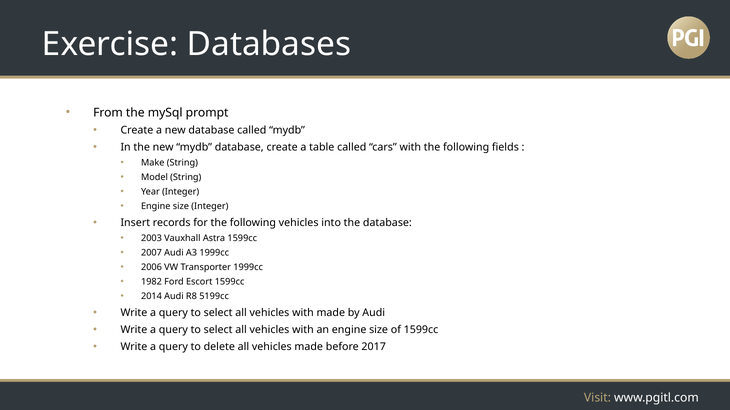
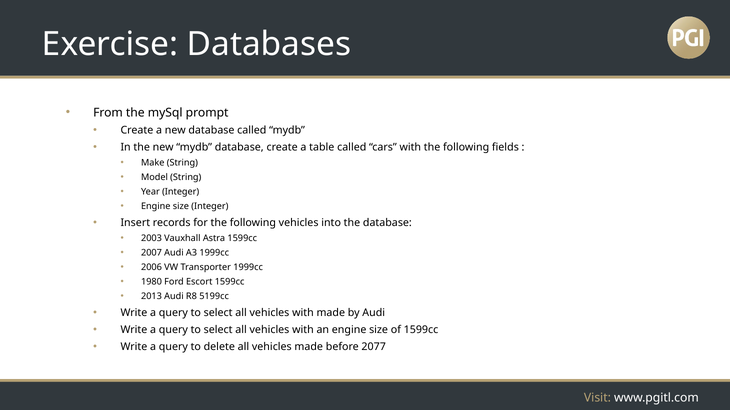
1982: 1982 -> 1980 (151, 282)
2014: 2014 -> 2013 (151, 297)
2017: 2017 -> 2077 (374, 347)
